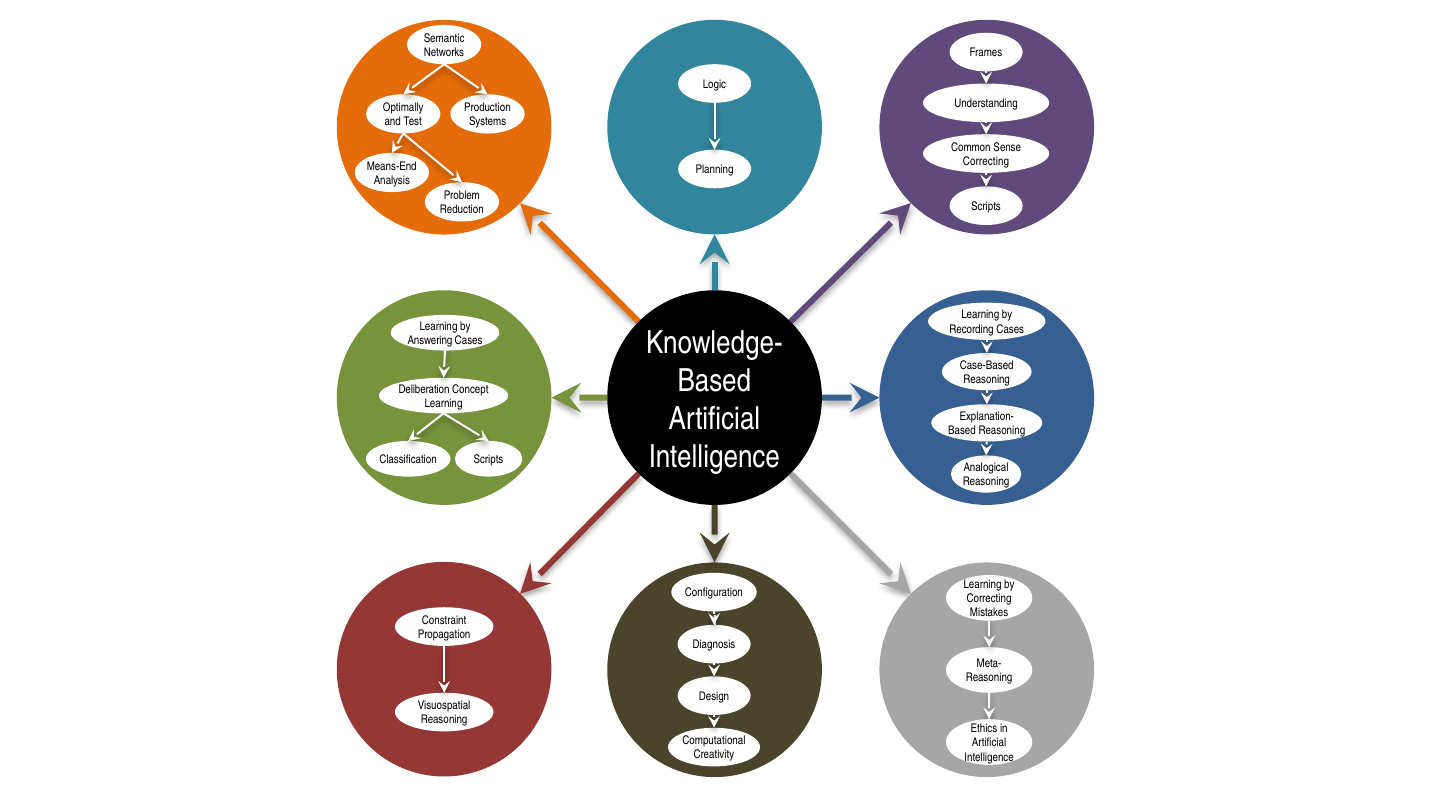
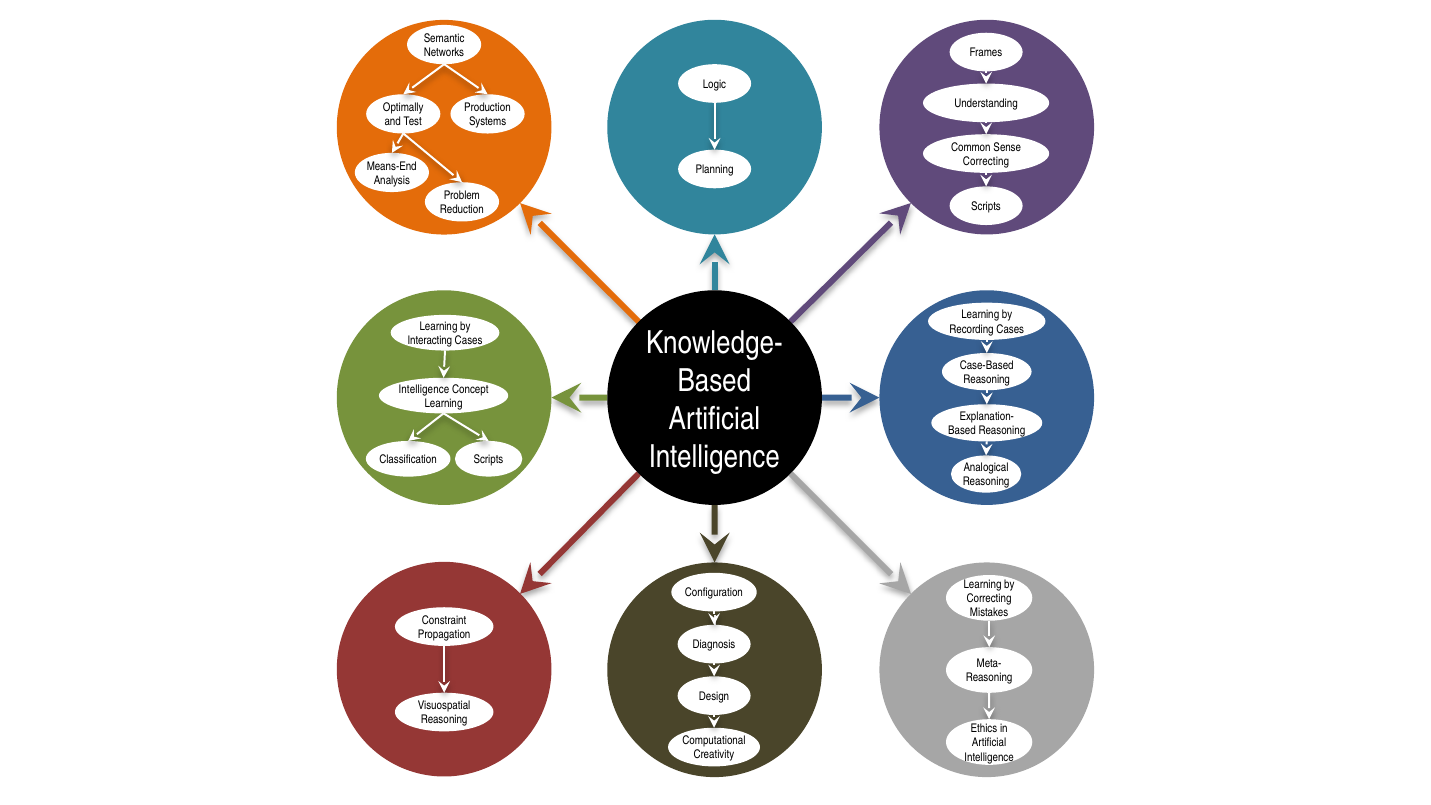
Answering: Answering -> Interacting (430, 341)
Deliberation: Deliberation -> Intelligence (424, 389)
